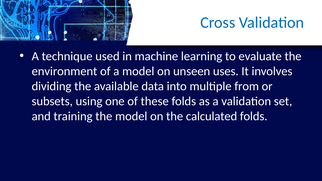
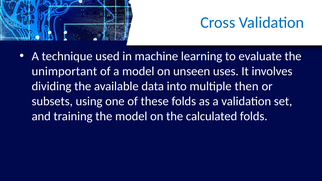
environment: environment -> unimportant (64, 71)
from: from -> then (247, 86)
